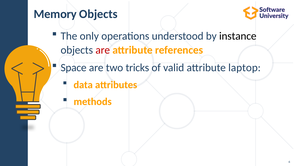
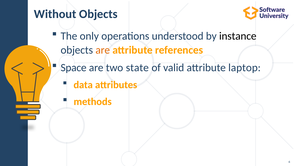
Memory: Memory -> Without (55, 14)
are colour: red -> orange (103, 50)
tricks: tricks -> state (137, 67)
